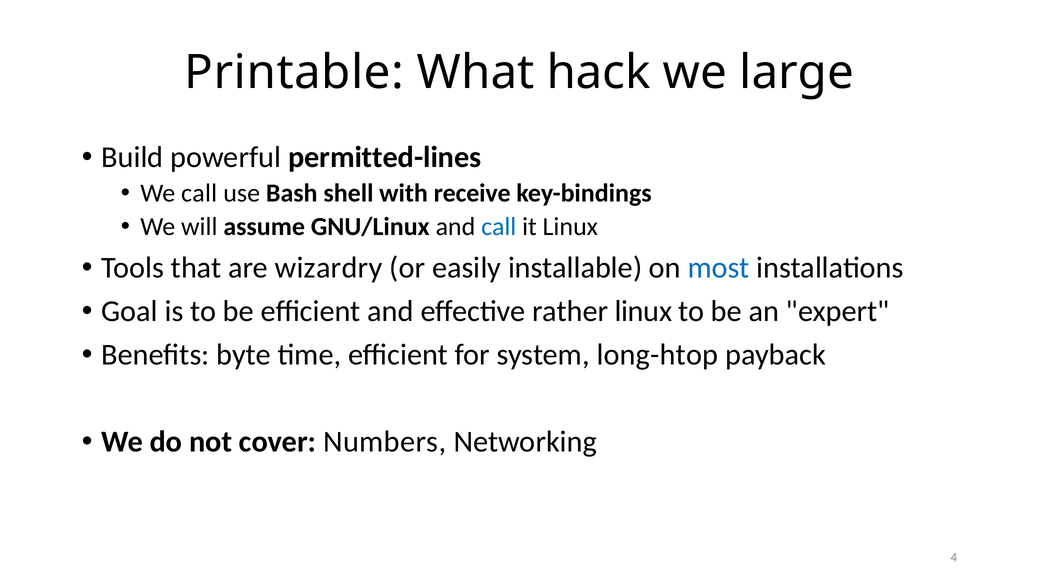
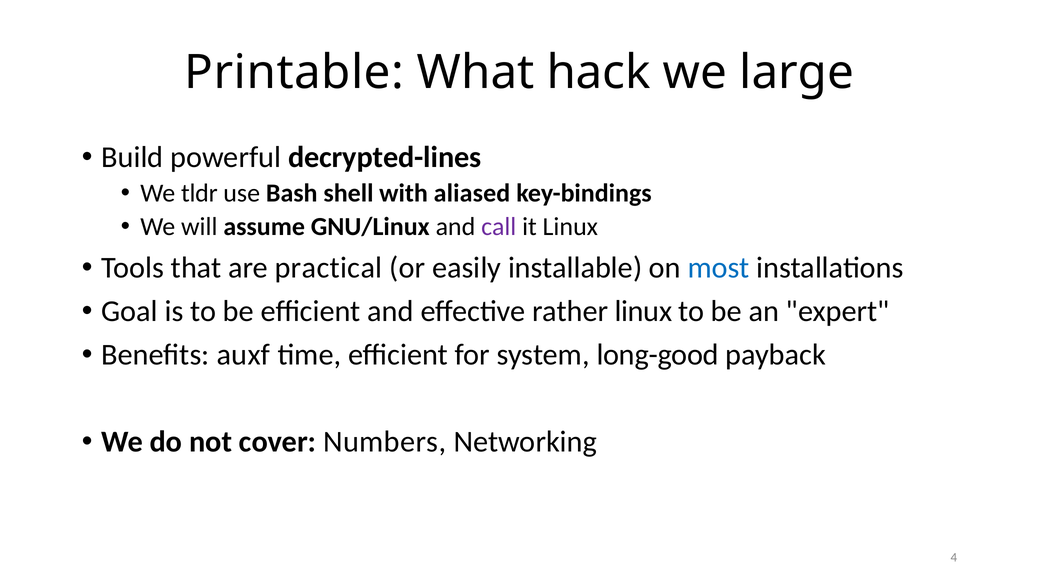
permitted-lines: permitted-lines -> decrypted-lines (385, 157)
We call: call -> tldr (199, 193)
receive: receive -> aliased (472, 193)
call colour: blue -> purple (499, 227)
wizardry: wizardry -> practical (329, 268)
byte: byte -> auxf (243, 355)
long-htop: long-htop -> long-good (658, 355)
